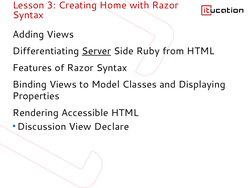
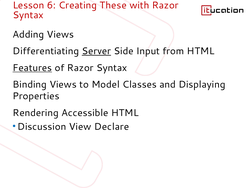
3: 3 -> 6 (51, 5)
Home: Home -> These (113, 5)
Ruby: Ruby -> Input (148, 51)
Features underline: none -> present (32, 68)
